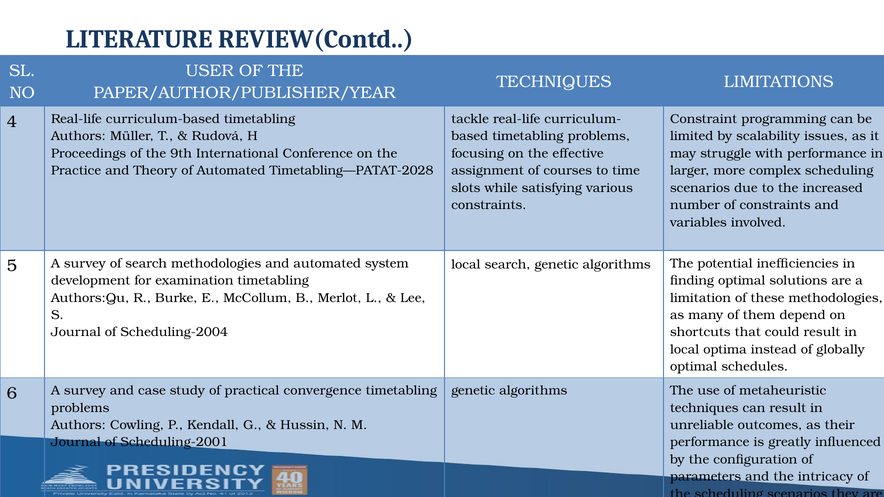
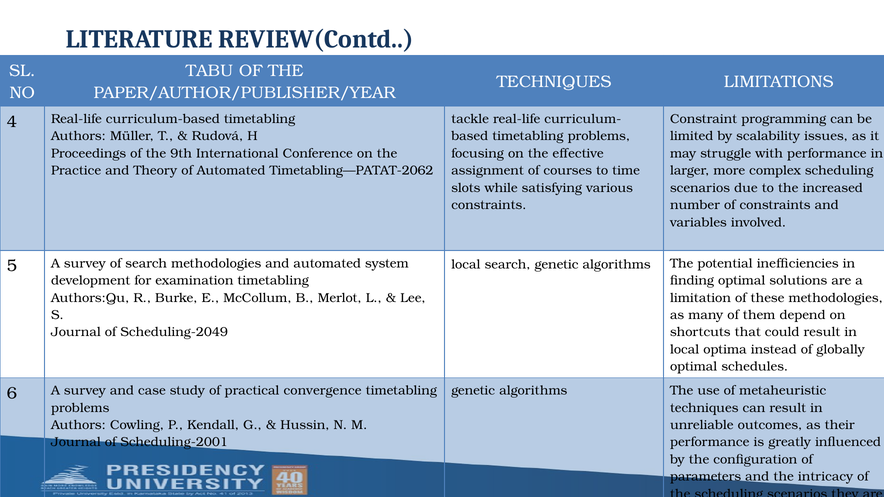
USER: USER -> TABU (209, 71)
Timetabling—PATAT-2028: Timetabling—PATAT-2028 -> Timetabling—PATAT-2062 (352, 171)
Scheduling-2004: Scheduling-2004 -> Scheduling-2049 (174, 332)
